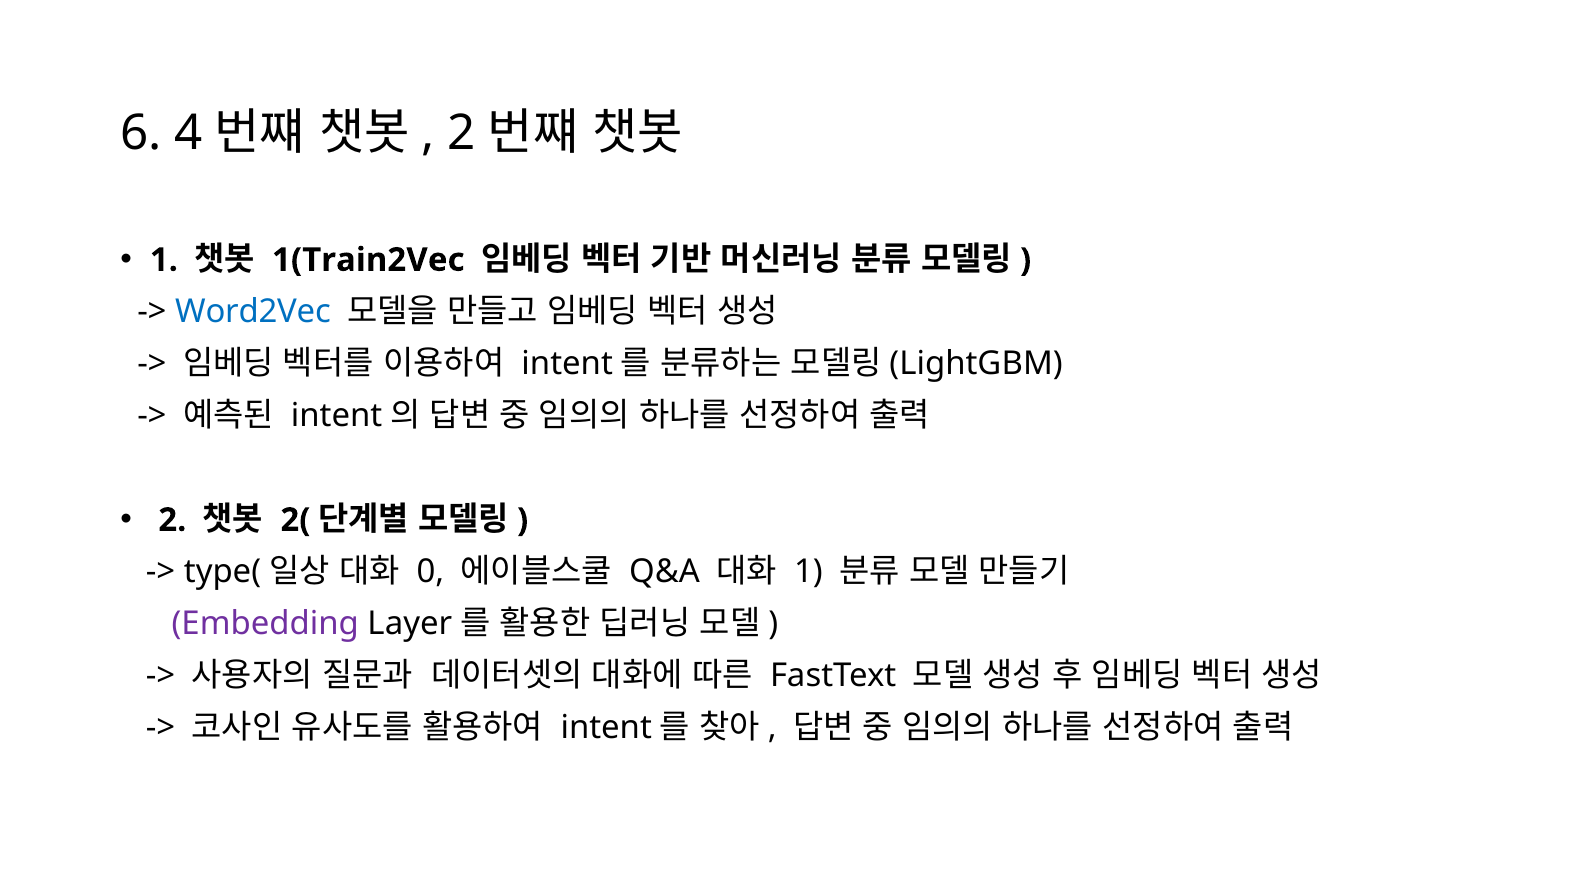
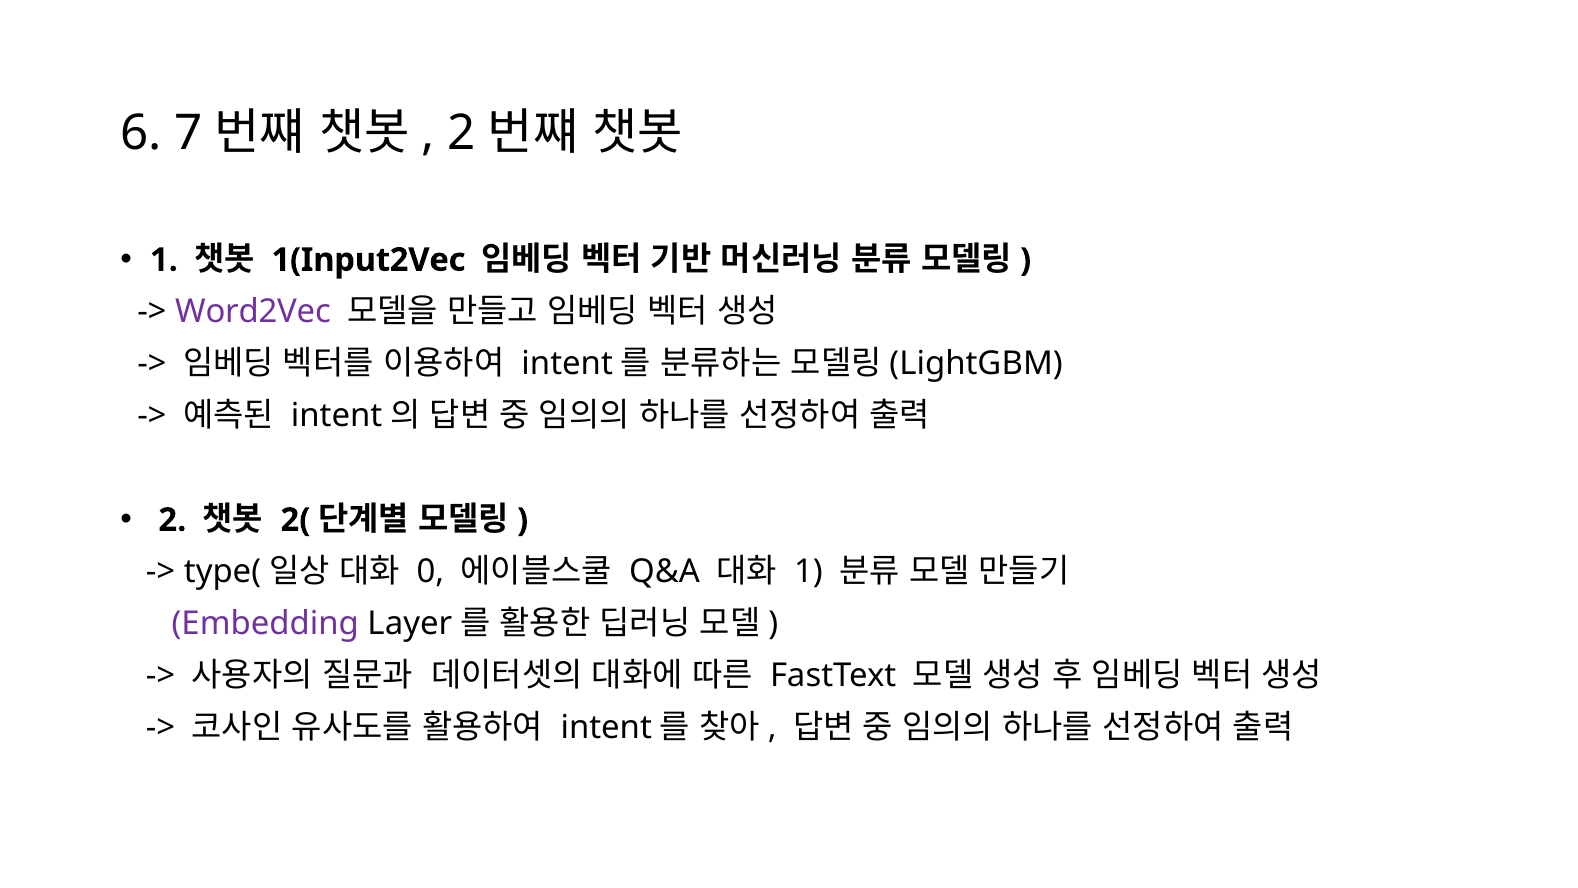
4: 4 -> 7 (189, 133)
1(Train2Vec: 1(Train2Vec -> 1(Input2Vec (369, 260)
Word2Vec colour: blue -> purple (253, 312)
